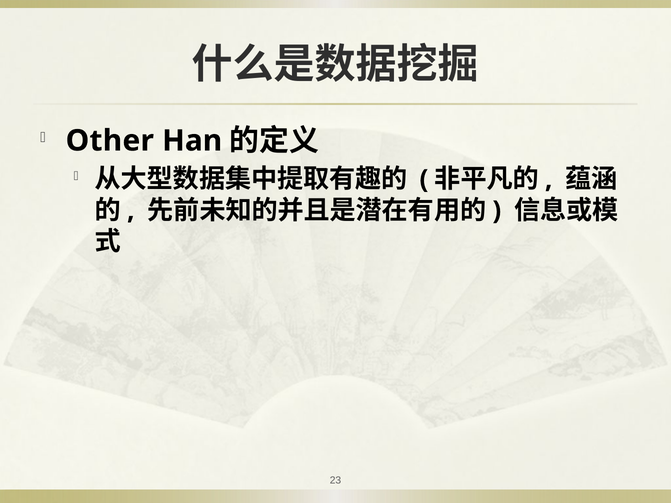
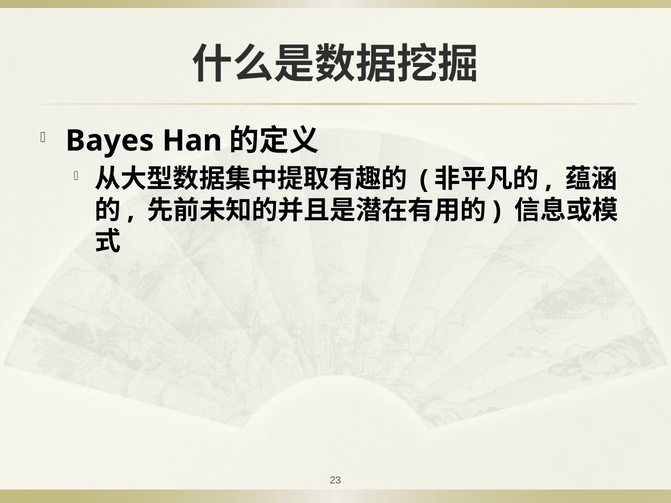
Other: Other -> Bayes (110, 141)
